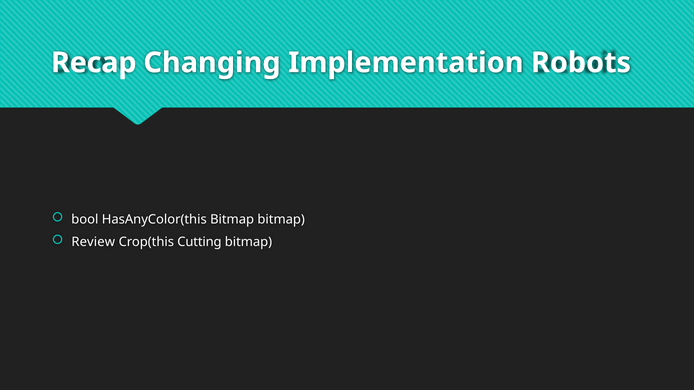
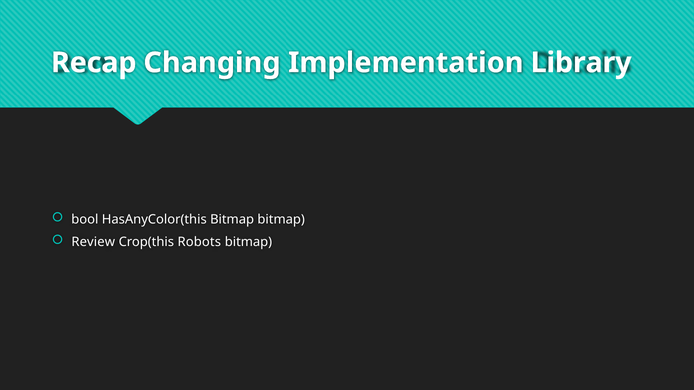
Robots: Robots -> Library (581, 63)
Cutting: Cutting -> Robots (199, 242)
